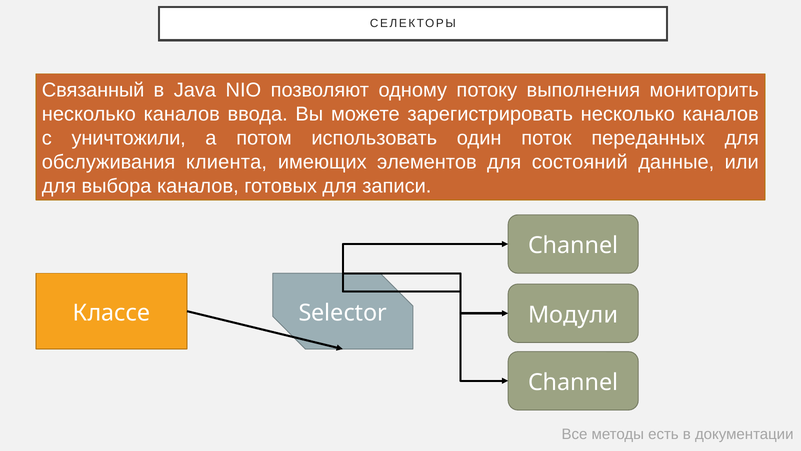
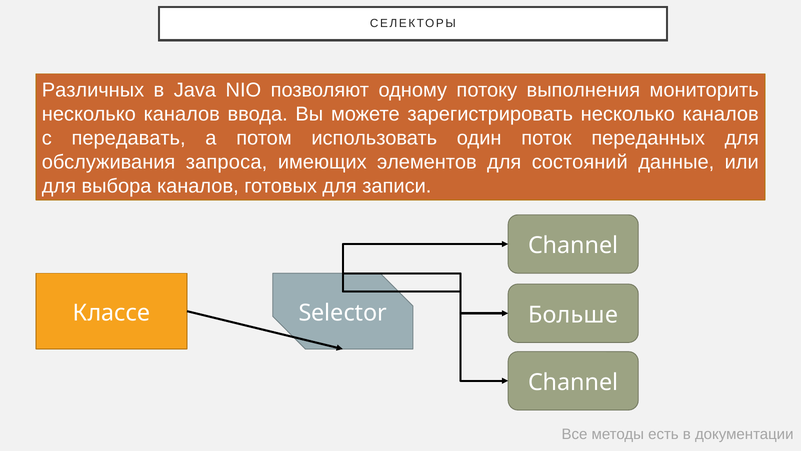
Связанный: Связанный -> Различных (93, 90)
уничтожили: уничтожили -> передавать (129, 138)
клиента: клиента -> запроса (227, 162)
Модули: Модули -> Больше (573, 315)
